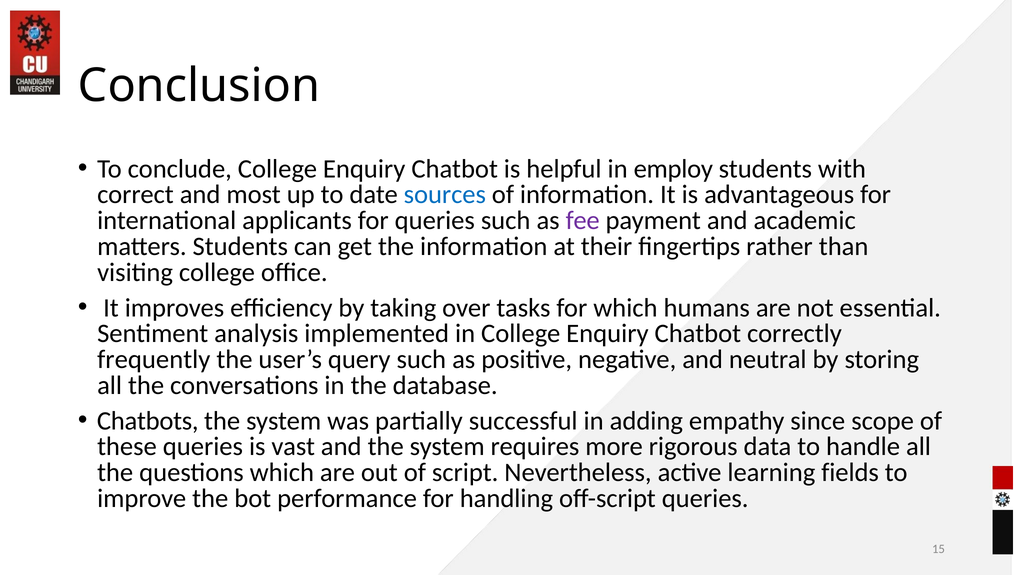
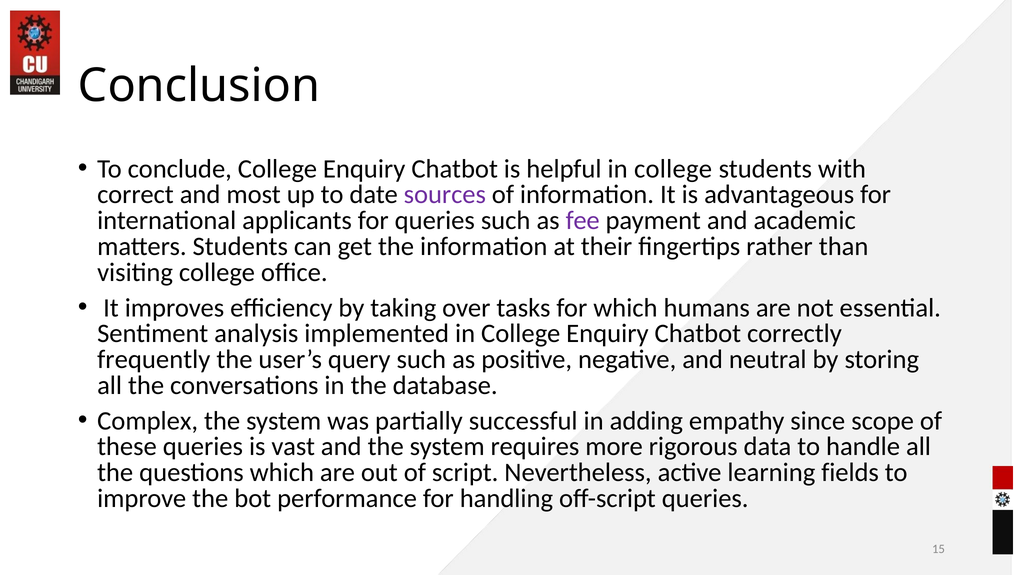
helpful in employ: employ -> college (673, 169)
sources colour: blue -> purple (445, 195)
Chatbots: Chatbots -> Complex (148, 421)
